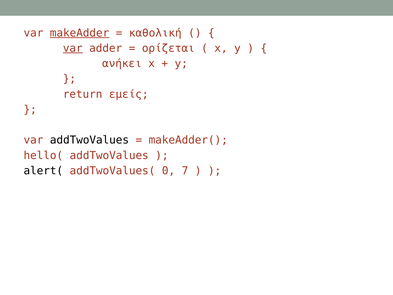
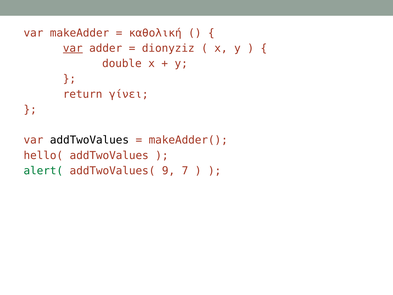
makeAdder underline: present -> none (80, 33)
ορίζεται: ορίζεται -> dionyziz (168, 48)
ανήκει: ανήκει -> double (122, 63)
εμείς: εμείς -> γίνει (129, 94)
alert( colour: black -> green (43, 171)
0: 0 -> 9 (168, 171)
